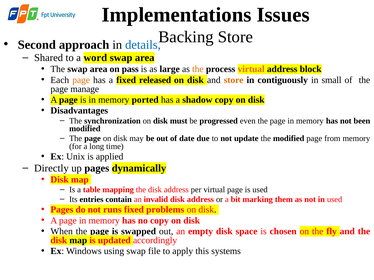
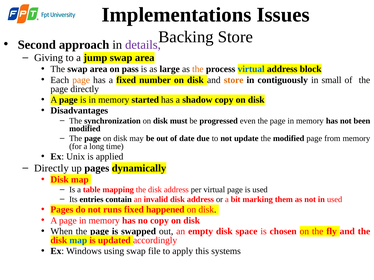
details colour: blue -> purple (143, 45)
Shared: Shared -> Giving (49, 58)
word: word -> jump (95, 58)
virtual colour: orange -> blue (251, 69)
released: released -> number (155, 80)
page manage: manage -> directly (85, 89)
ported: ported -> started (145, 100)
problems: problems -> happened (165, 210)
map colour: black -> blue (78, 241)
